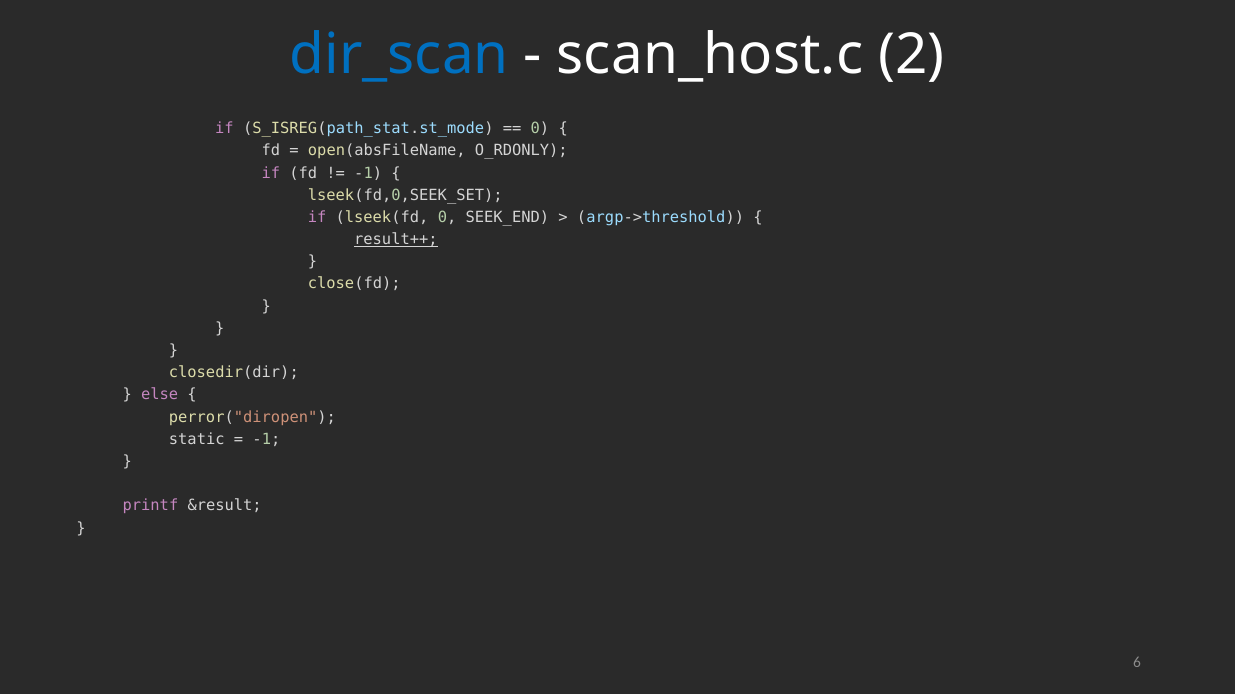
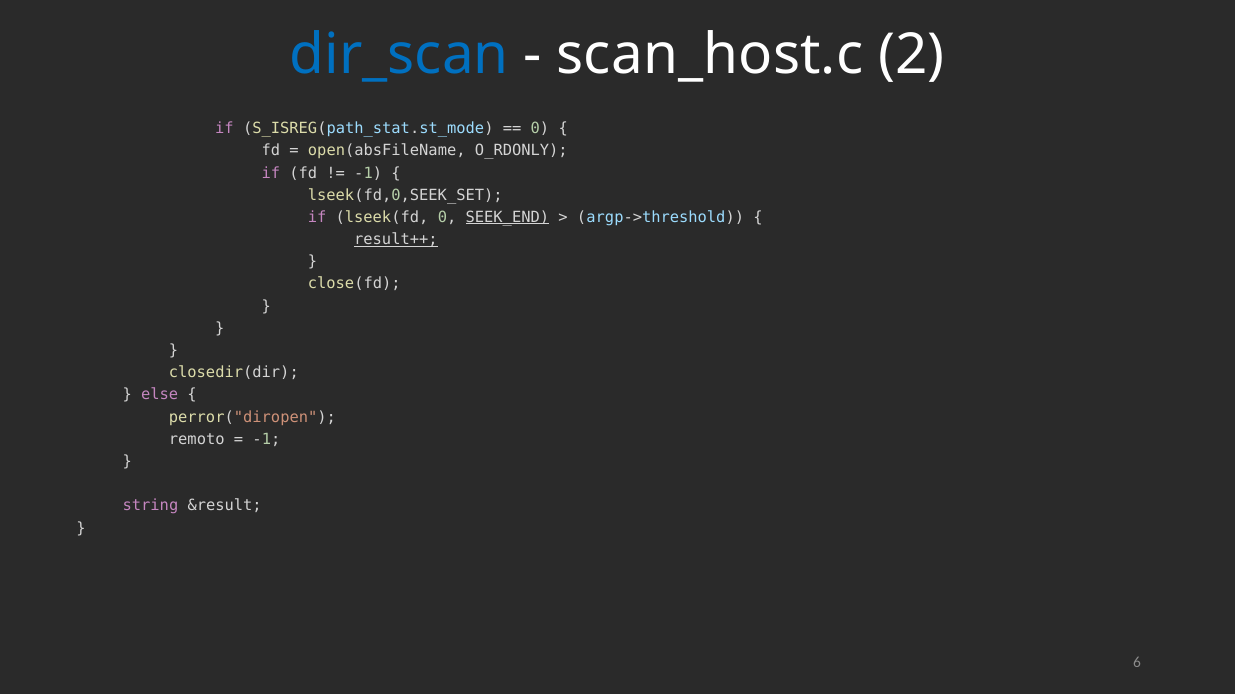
SEEK_END underline: none -> present (507, 218)
static: static -> remoto (197, 440)
printf: printf -> string (150, 506)
